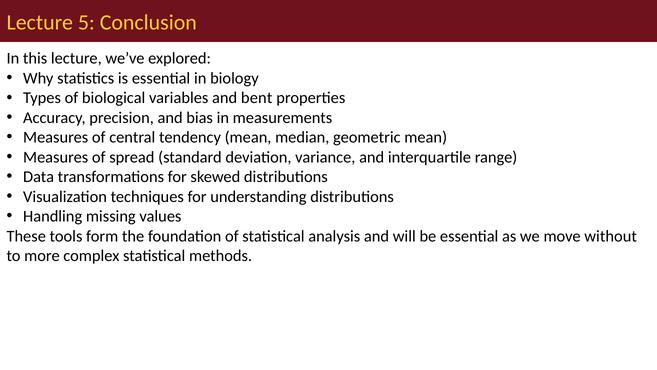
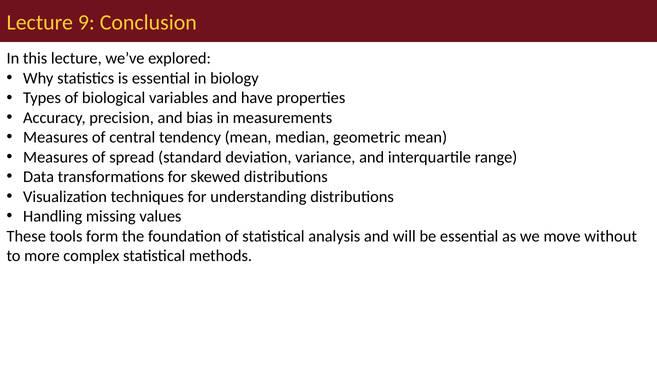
5: 5 -> 9 (86, 22)
bent: bent -> have (257, 98)
